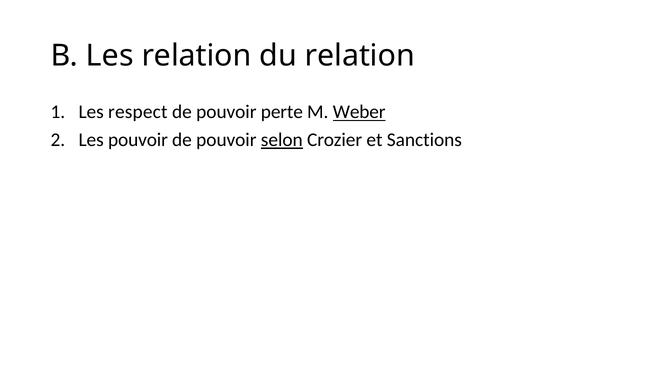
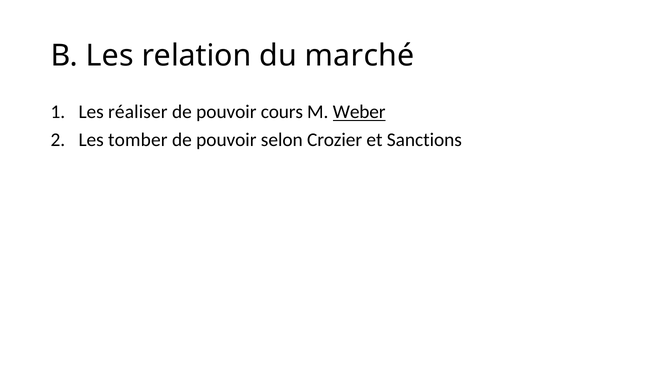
du relation: relation -> marché (360, 56)
respect: respect -> réaliser (138, 112)
perte: perte -> cours (282, 112)
Les pouvoir: pouvoir -> tomber (138, 140)
selon underline: present -> none (282, 140)
